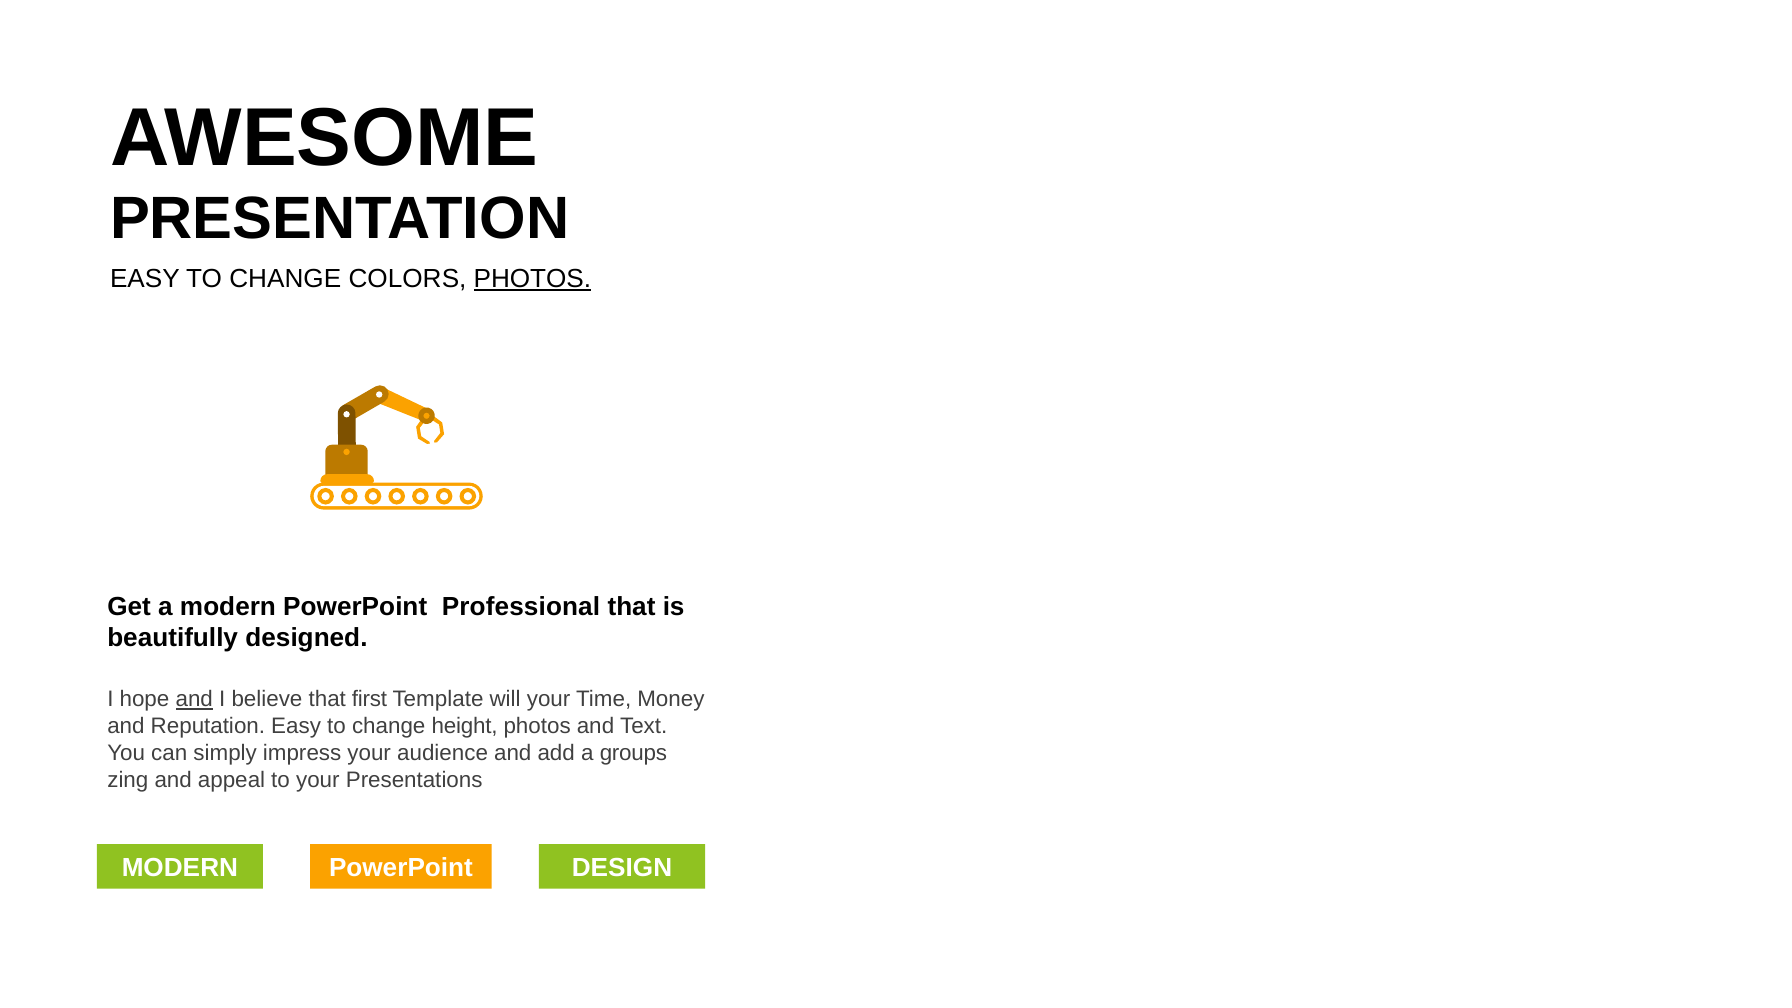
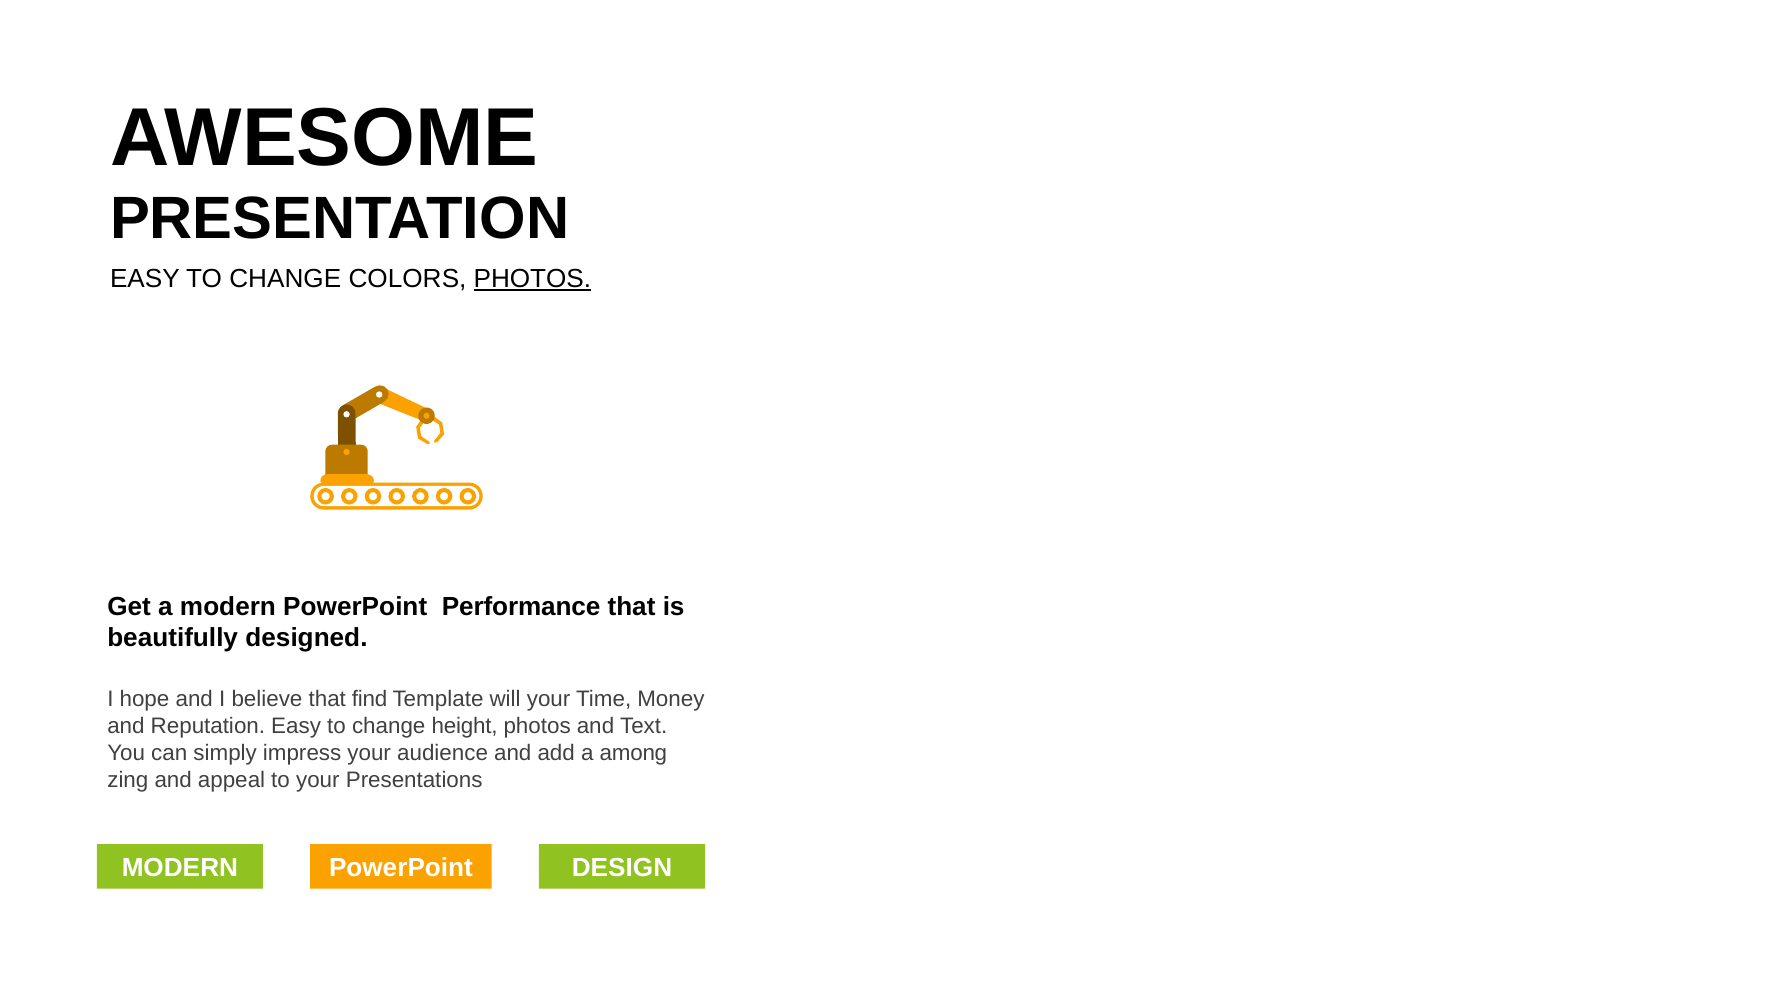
Professional: Professional -> Performance (521, 607)
and underline: present -> none (194, 699)
first: first -> find (370, 699)
groups: groups -> among (633, 753)
